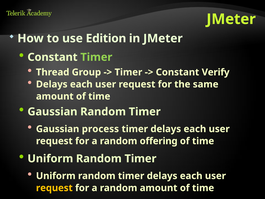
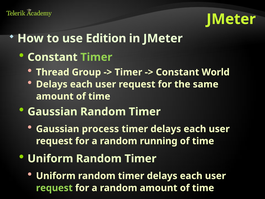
Verify: Verify -> World (216, 72)
offering: offering -> running (159, 141)
request colour: yellow -> light green (54, 188)
